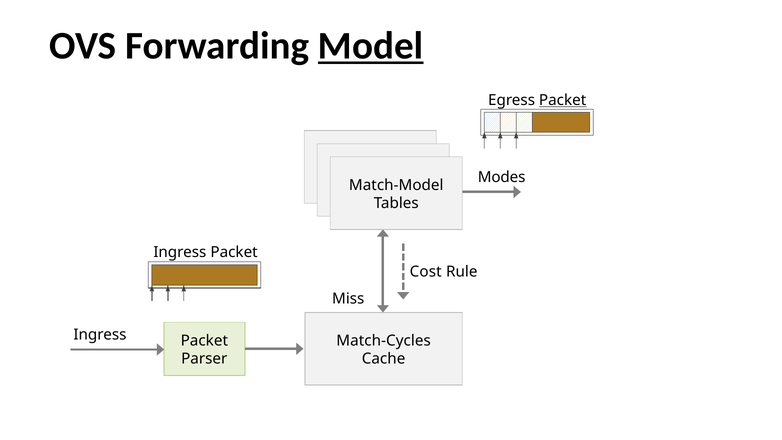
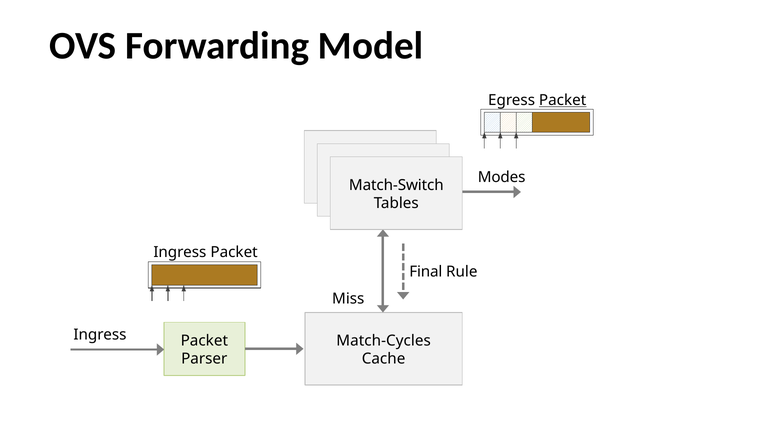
Model underline: present -> none (371, 46)
Match-Model: Match-Model -> Match-Switch (396, 185)
Cost: Cost -> Final (426, 272)
